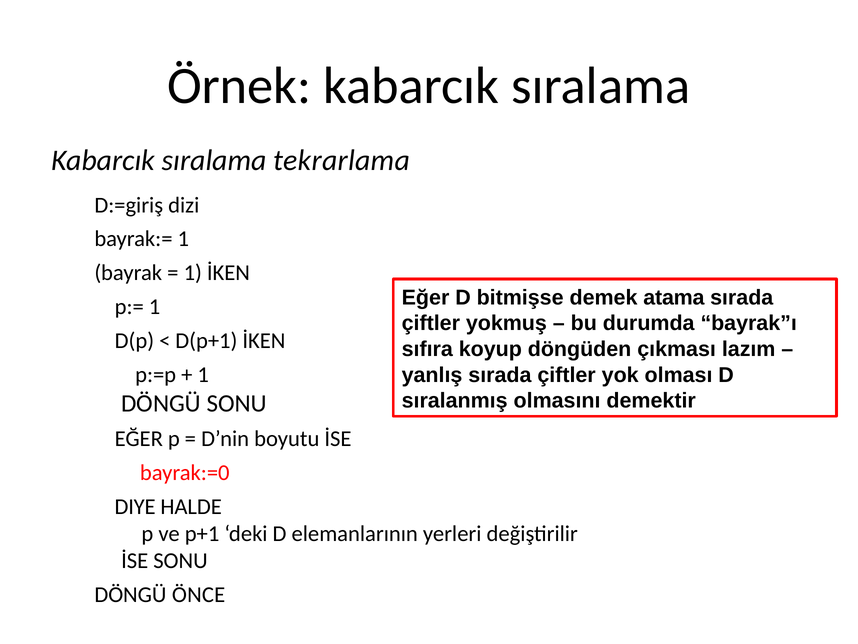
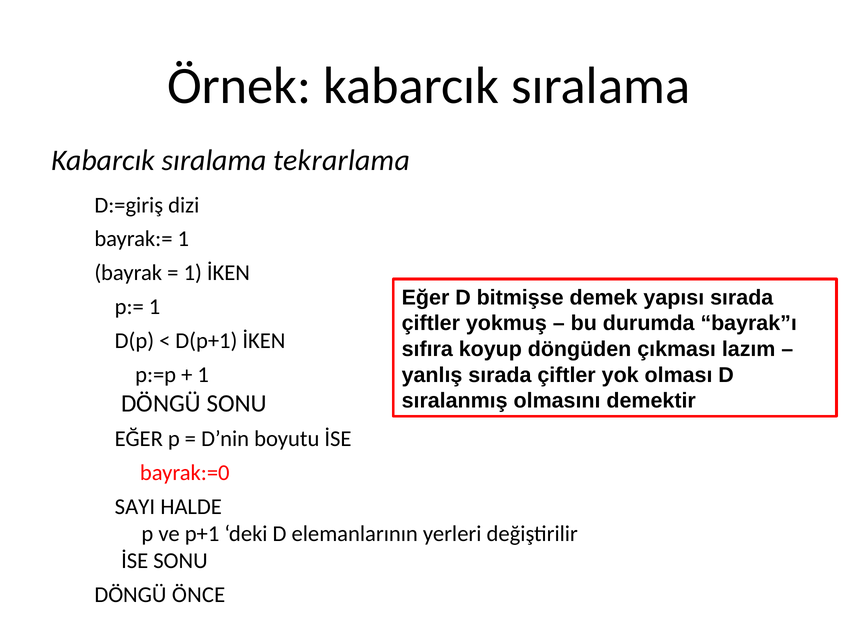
atama: atama -> yapısı (674, 297)
DIYE: DIYE -> SAYI (135, 506)
